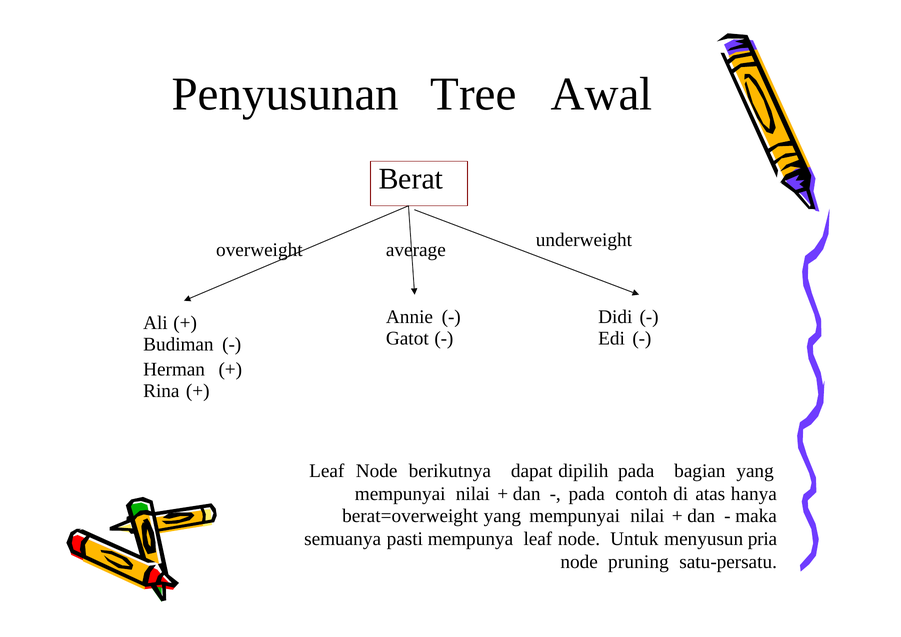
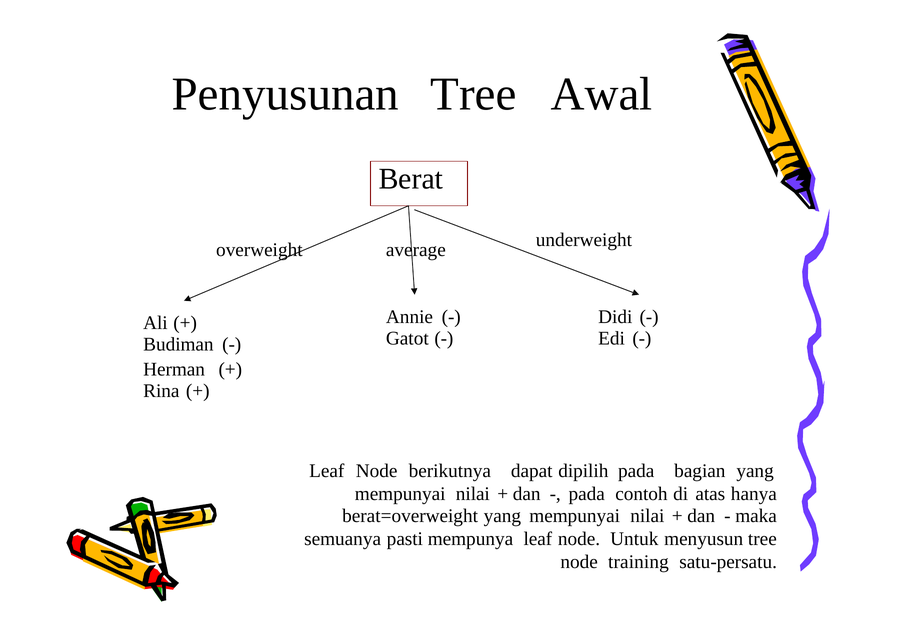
menyusun pria: pria -> tree (762, 539)
pruning: pruning -> training (638, 562)
